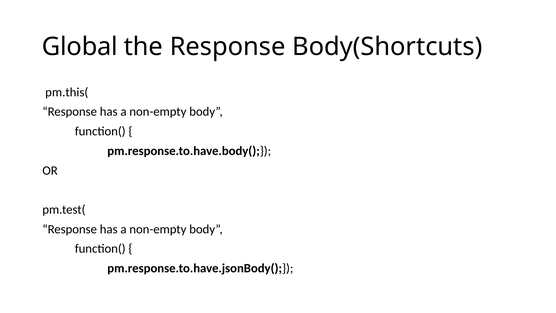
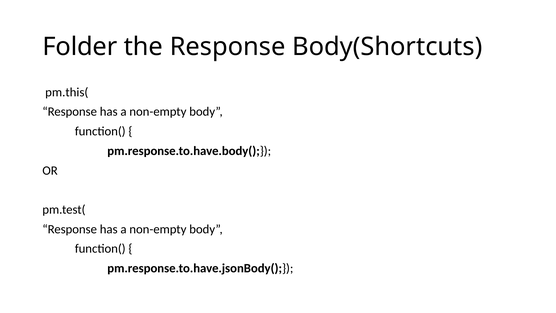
Global: Global -> Folder (80, 47)
